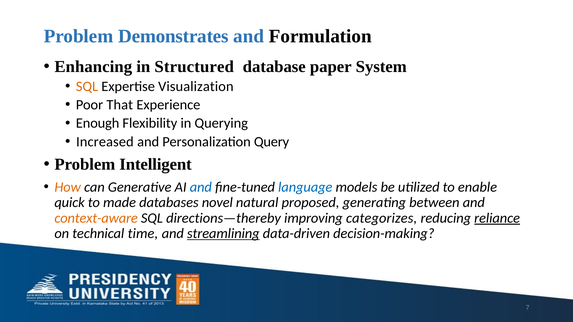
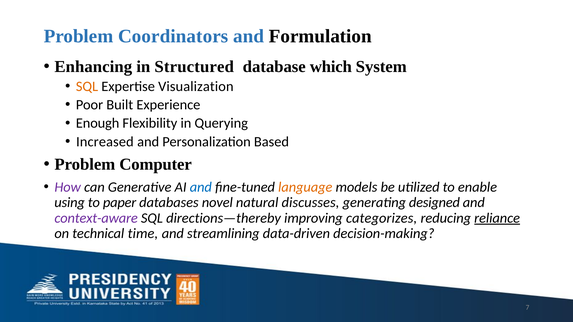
Demonstrates: Demonstrates -> Coordinators (173, 36)
paper: paper -> which (331, 67)
That: That -> Built (120, 105)
Query: Query -> Based (271, 142)
Intelligent: Intelligent -> Computer (156, 165)
How colour: orange -> purple (68, 187)
language colour: blue -> orange (305, 187)
quick: quick -> using (70, 203)
made: made -> paper (120, 203)
proposed: proposed -> discusses (310, 203)
between: between -> designed (434, 203)
context-aware colour: orange -> purple (96, 218)
streamlining underline: present -> none (223, 234)
